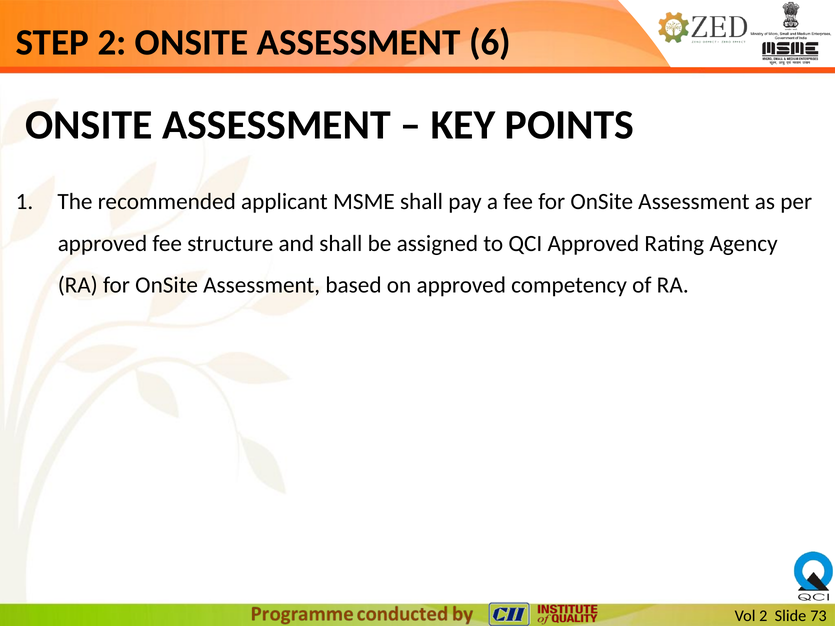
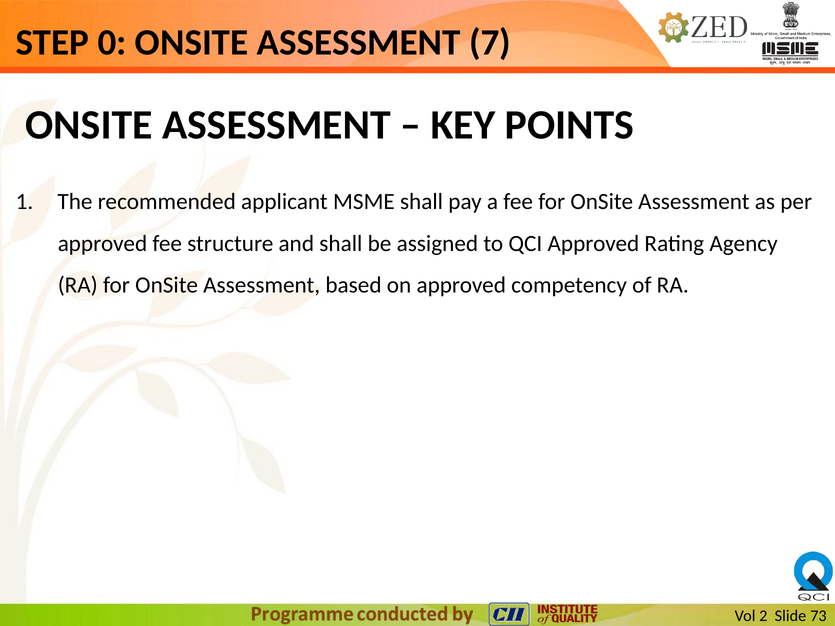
STEP 2: 2 -> 0 (112, 43)
6: 6 -> 7 (490, 43)
